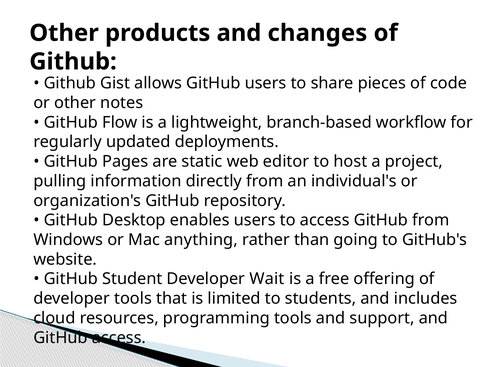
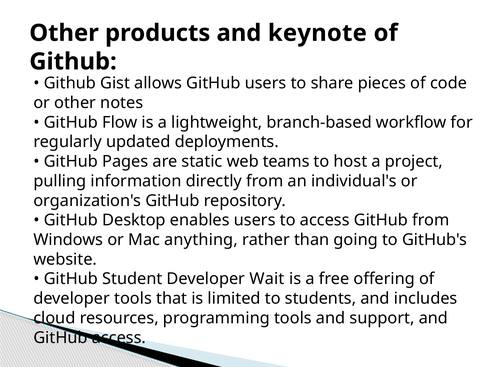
changes: changes -> keynote (317, 33)
editor: editor -> teams (286, 162)
